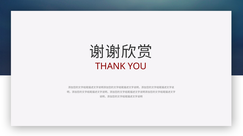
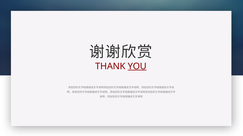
YOU underline: none -> present (137, 67)
